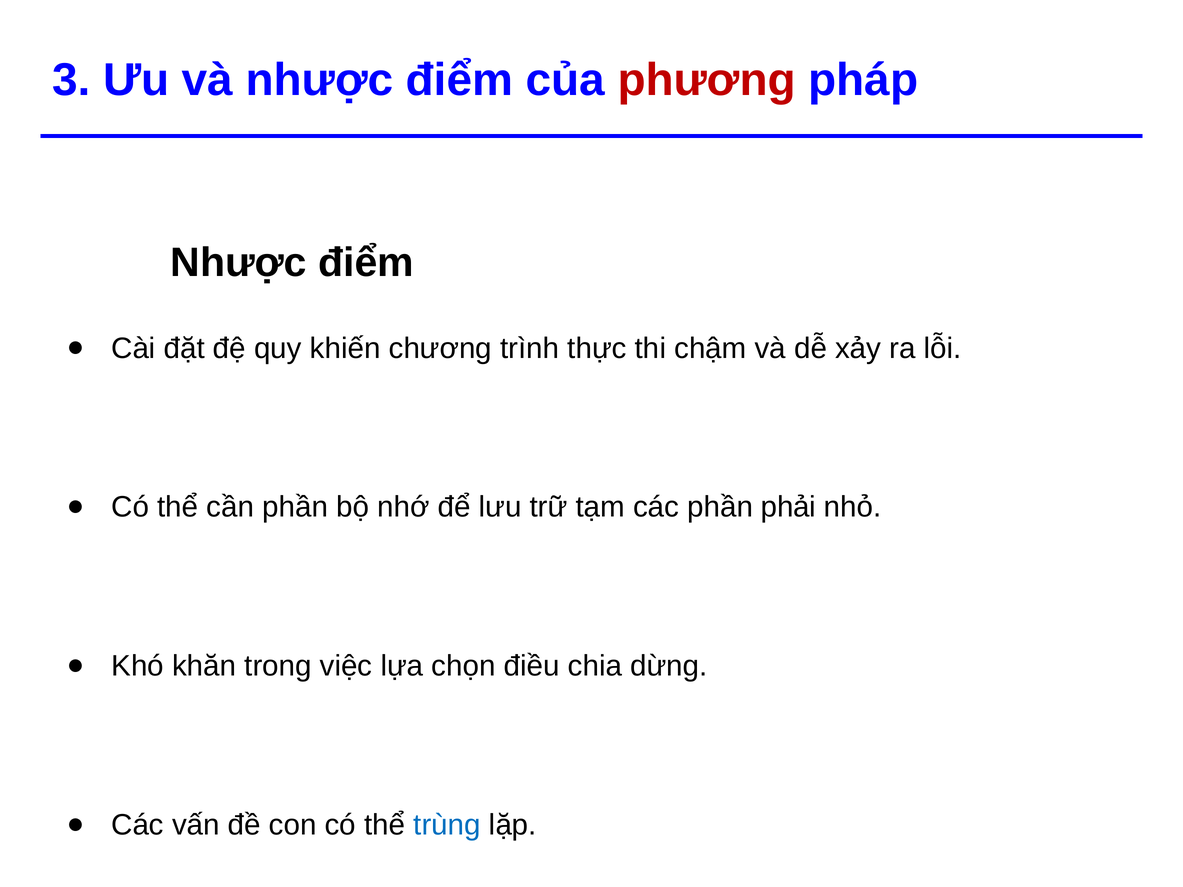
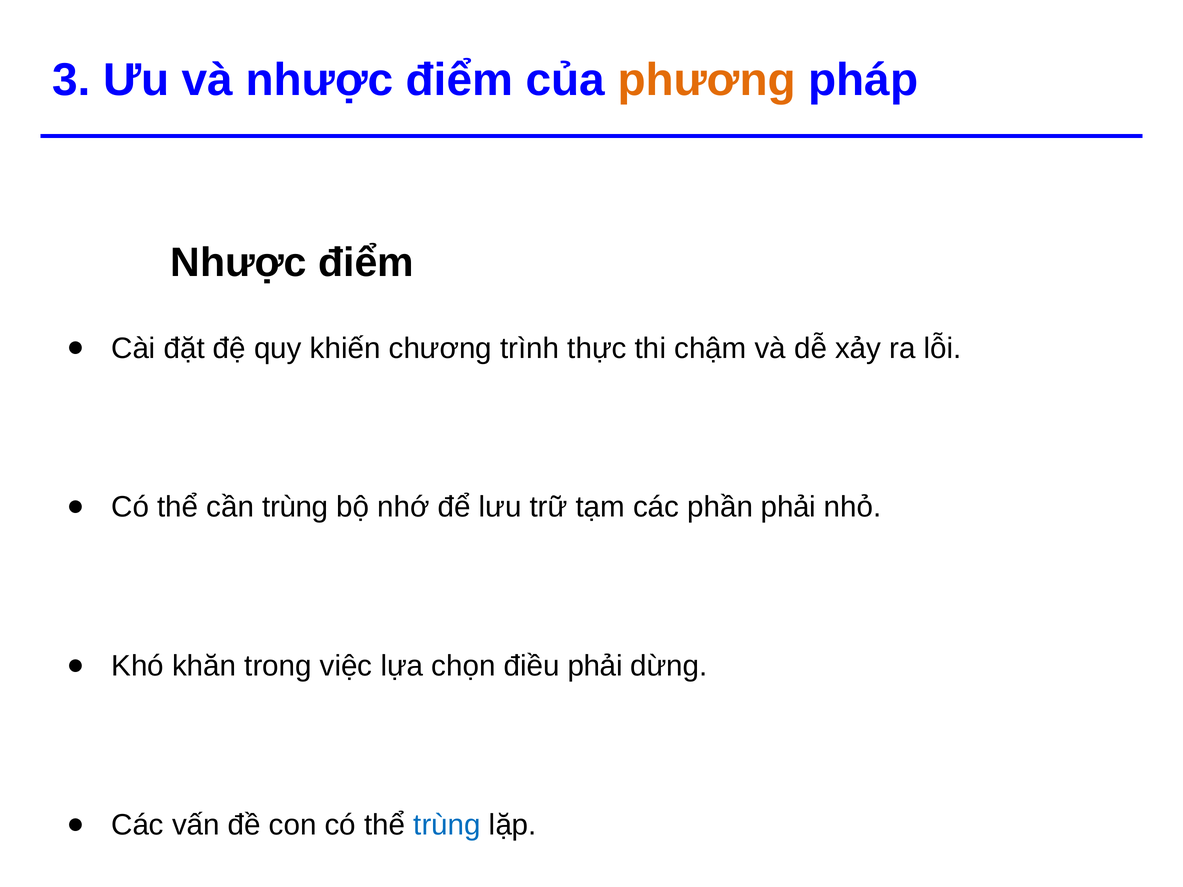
phương colour: red -> orange (707, 80)
cần phần: phần -> trùng (295, 507)
điều chia: chia -> phải (595, 666)
